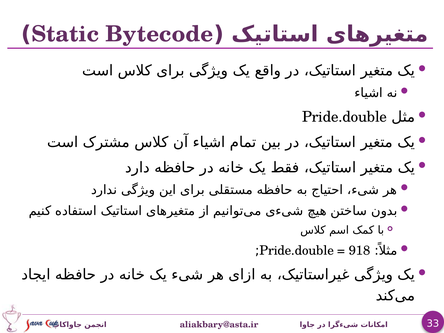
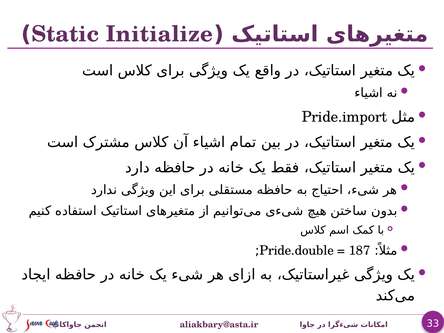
Bytecode: Bytecode -> Initialize (159, 34)
Pride.double: Pride.double -> Pride.import (345, 117)
918: 918 -> 187 (360, 251)
